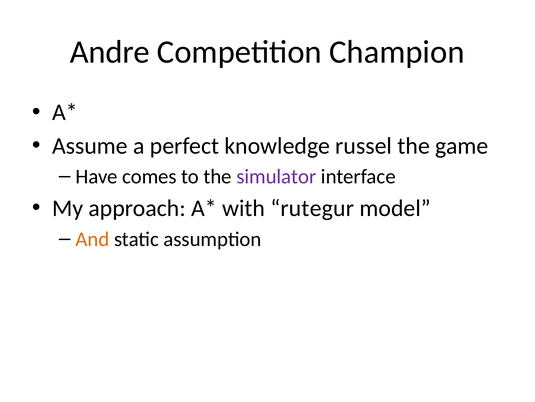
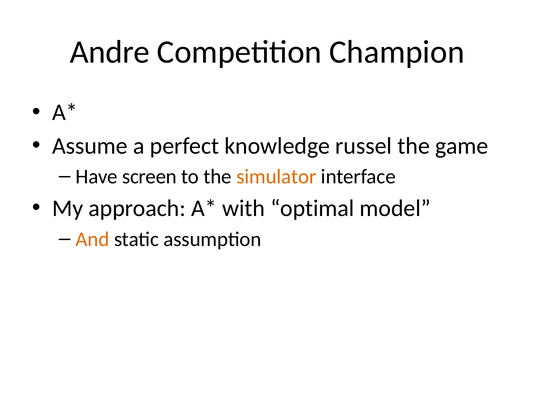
comes: comes -> screen (149, 176)
simulator colour: purple -> orange (276, 176)
rutegur: rutegur -> optimal (312, 208)
